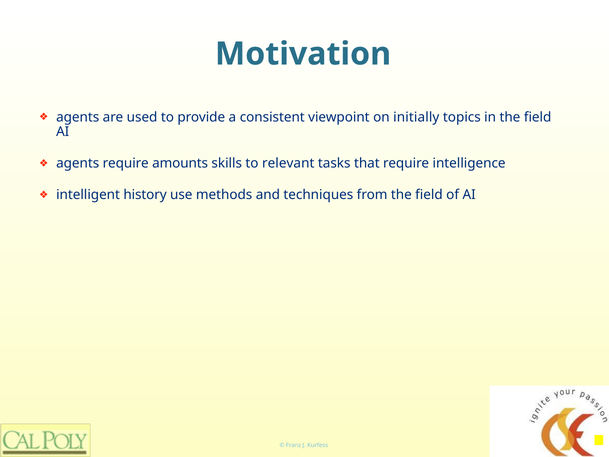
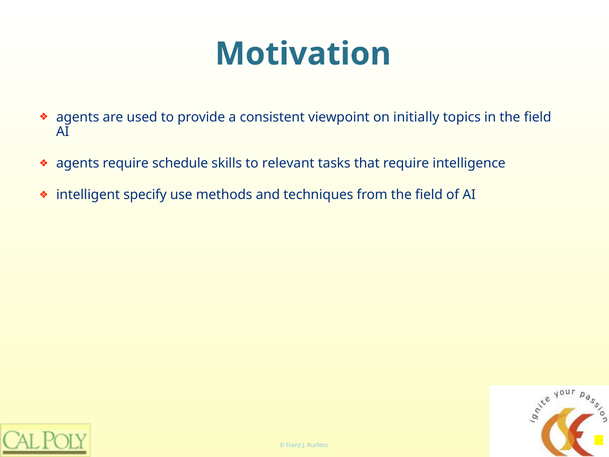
amounts: amounts -> schedule (180, 163)
history: history -> specify (145, 195)
